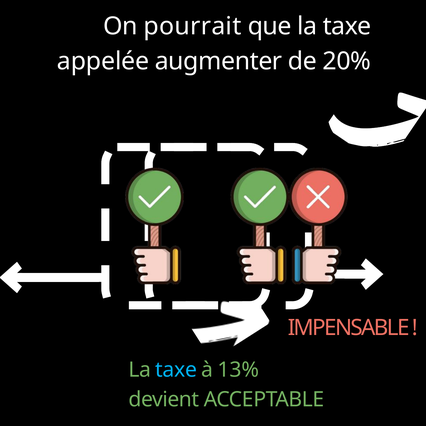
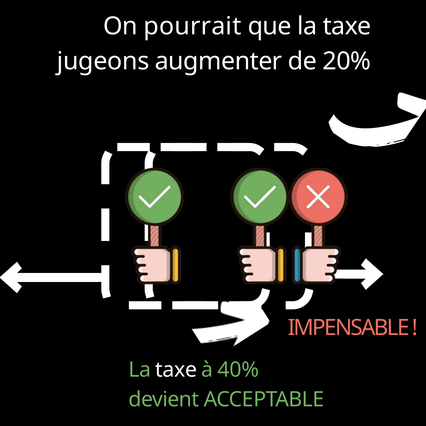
appelée: appelée -> jugeons (103, 61)
taxe colour: light blue -> white (176, 370)
13%: 13% -> 40% (238, 370)
